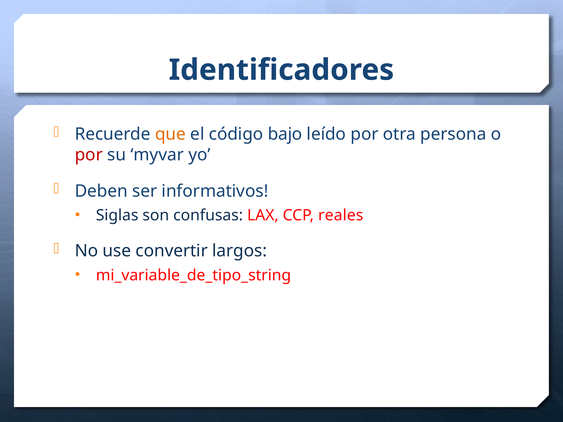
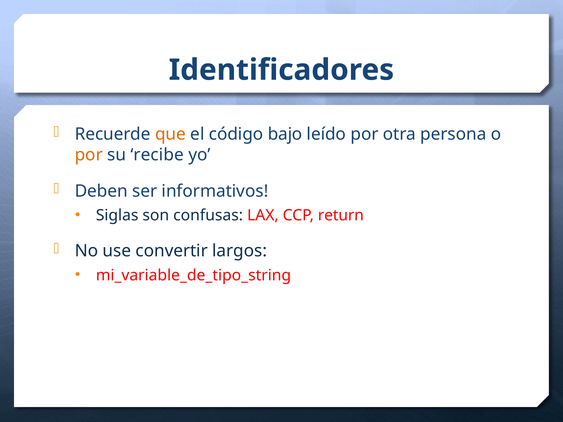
por colour: red -> orange (89, 155)
myvar: myvar -> recibe (157, 155)
reales: reales -> return (341, 216)
